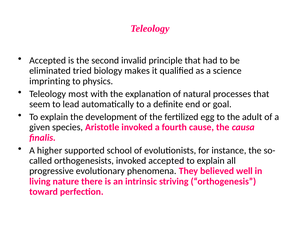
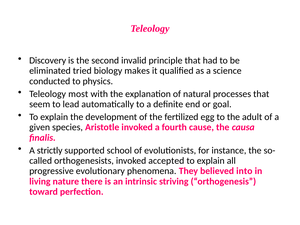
Accepted: Accepted -> Discovery (48, 60)
imprinting: imprinting -> conducted (50, 81)
higher: higher -> strictly (50, 150)
well: well -> into (244, 171)
